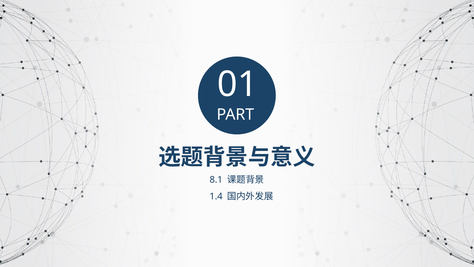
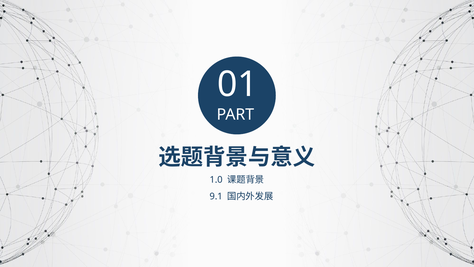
8.1: 8.1 -> 1.0 (216, 180)
1.4: 1.4 -> 9.1 (216, 196)
